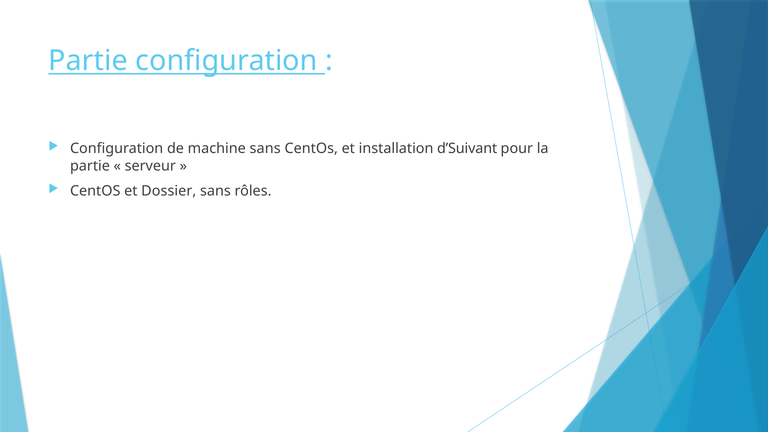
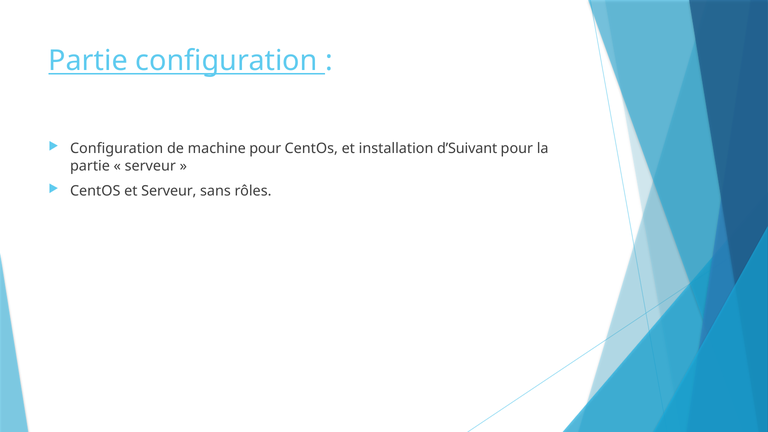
machine sans: sans -> pour (265, 149)
et Dossier: Dossier -> Serveur (169, 191)
